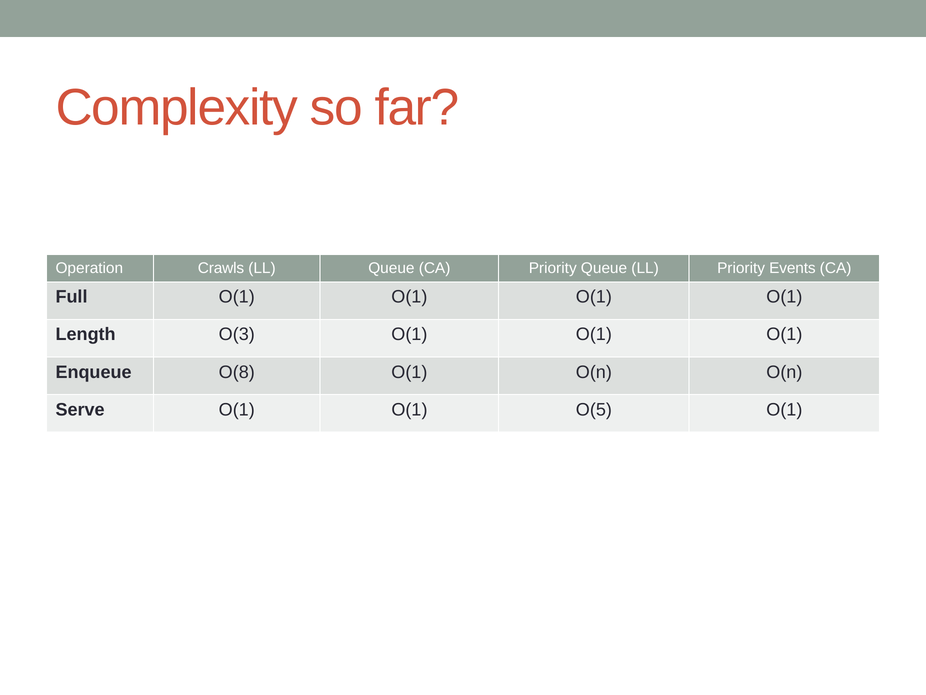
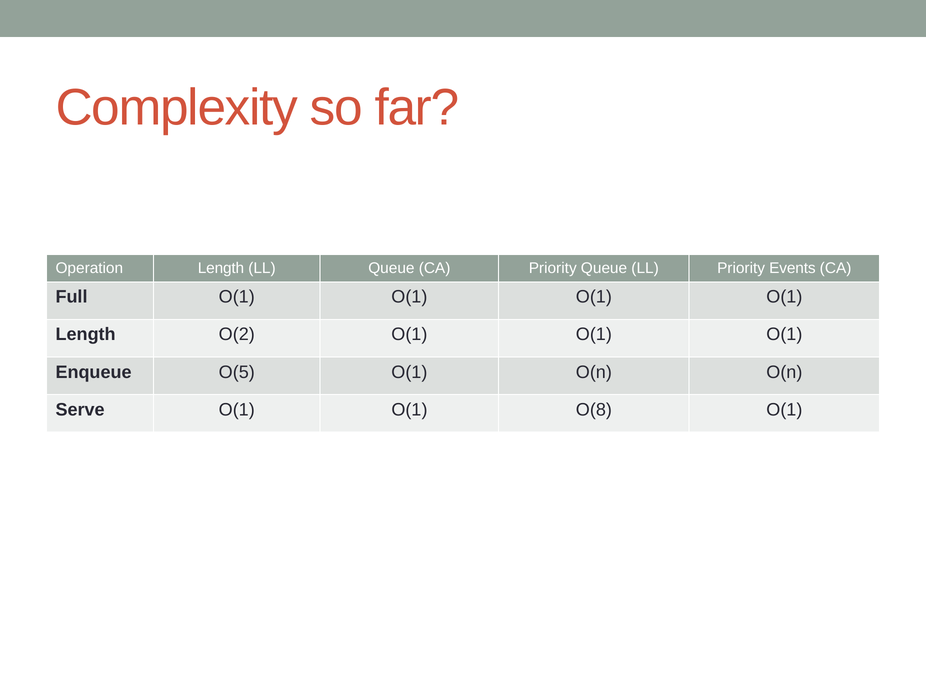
Operation Crawls: Crawls -> Length (221, 268)
O(3: O(3 -> O(2 (237, 334)
O(8: O(8 -> O(5 (237, 372)
O(5: O(5 -> O(8 (594, 409)
